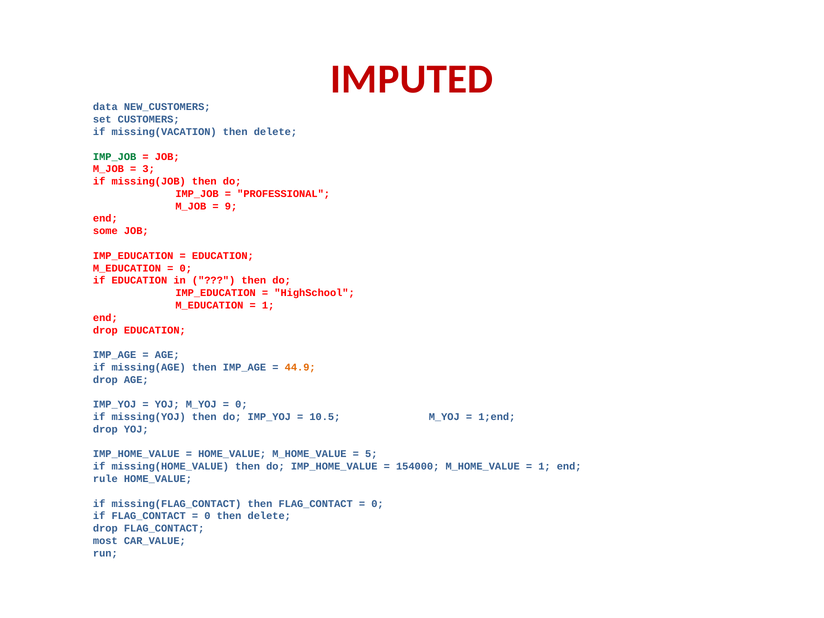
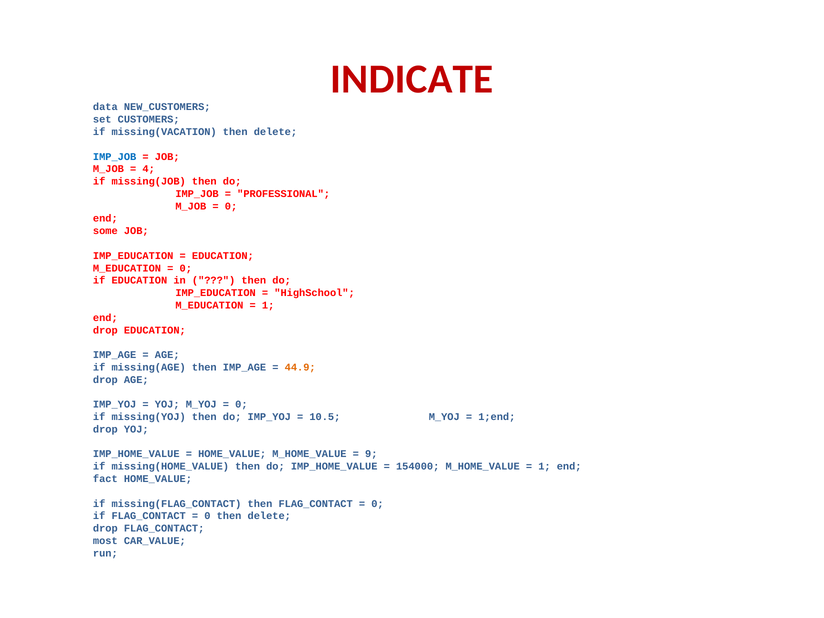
IMPUTED: IMPUTED -> INDICATE (412, 79)
IMP_JOB colour: green -> blue (115, 157)
3: 3 -> 4 (149, 169)
9: 9 -> 0 (231, 206)
5: 5 -> 9 (371, 454)
rule: rule -> fact (105, 479)
